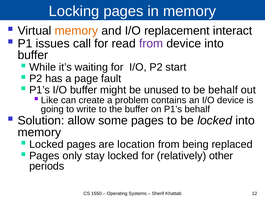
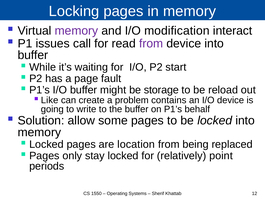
memory colour: orange -> purple (76, 31)
replacement: replacement -> modification (177, 31)
unused: unused -> storage (161, 90)
be behalf: behalf -> reload (223, 90)
other: other -> point (221, 156)
